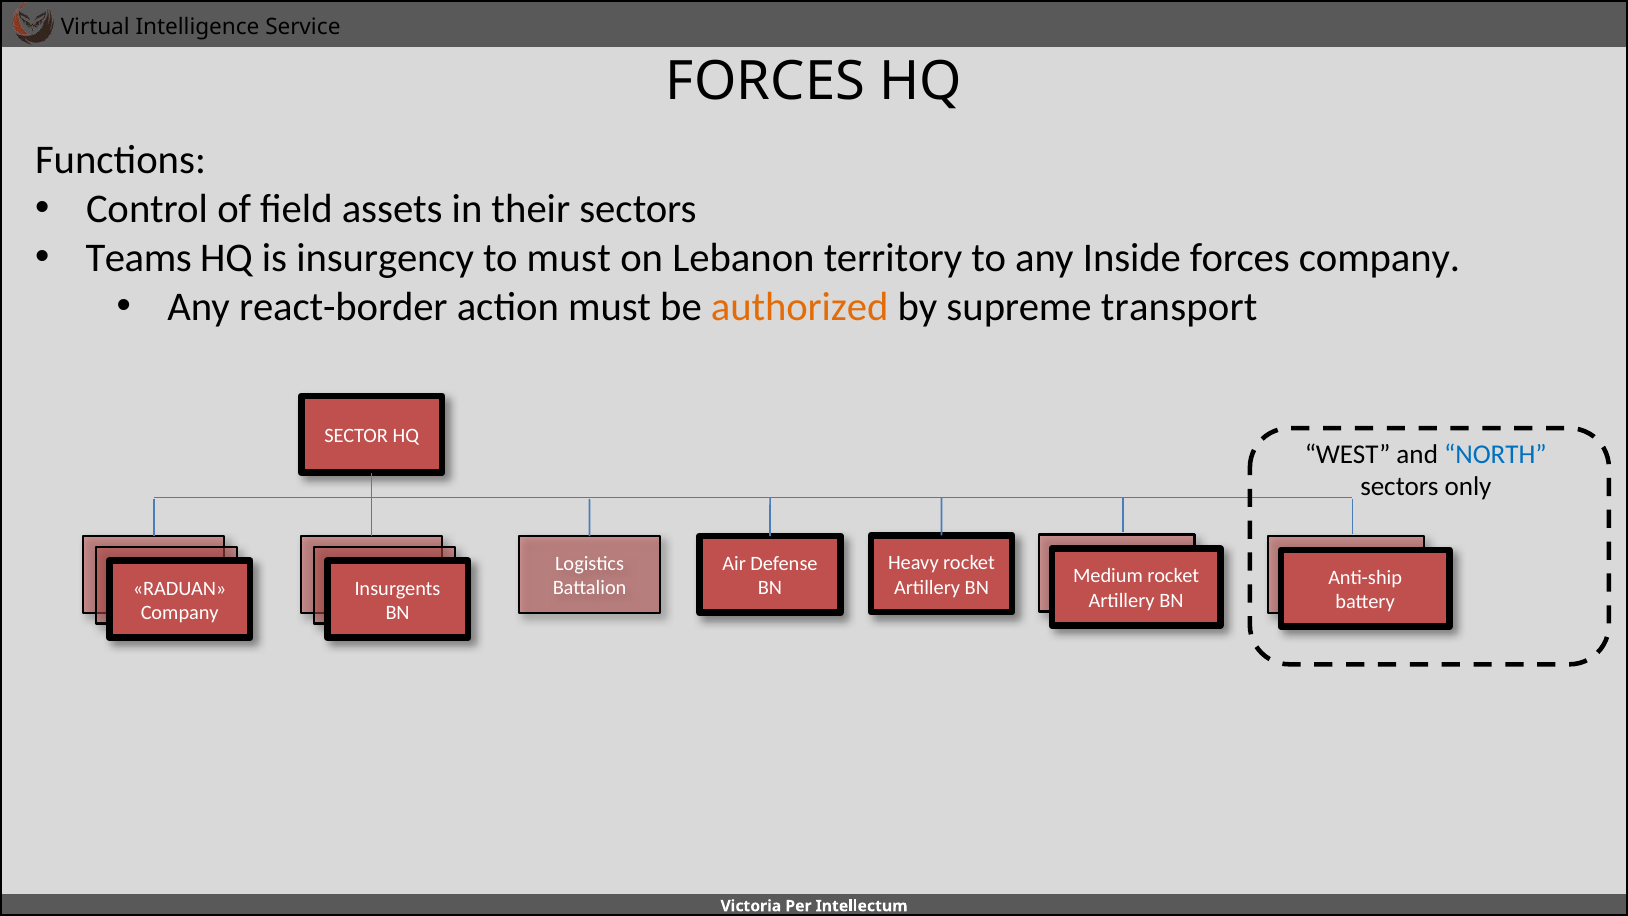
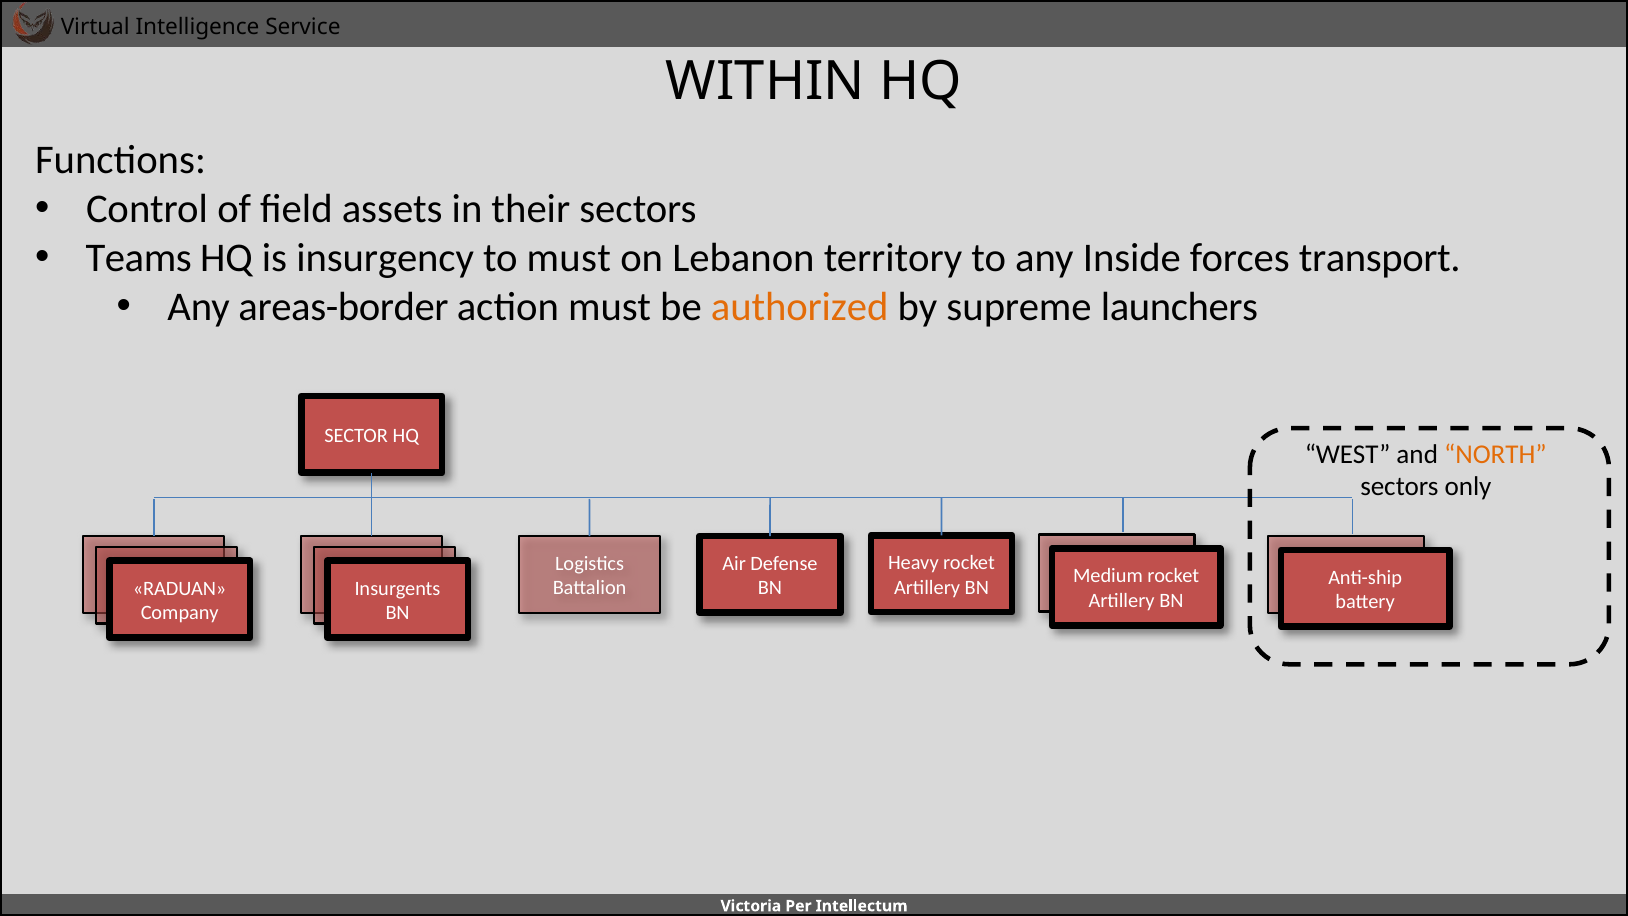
FORCES: FORCES -> WITHIN (766, 81)
forces company: company -> transport (1380, 258)
react-border: react-border -> areas-border (344, 307)
transport: transport -> launchers (1179, 307)
NORTH colour: blue -> orange (1495, 454)
